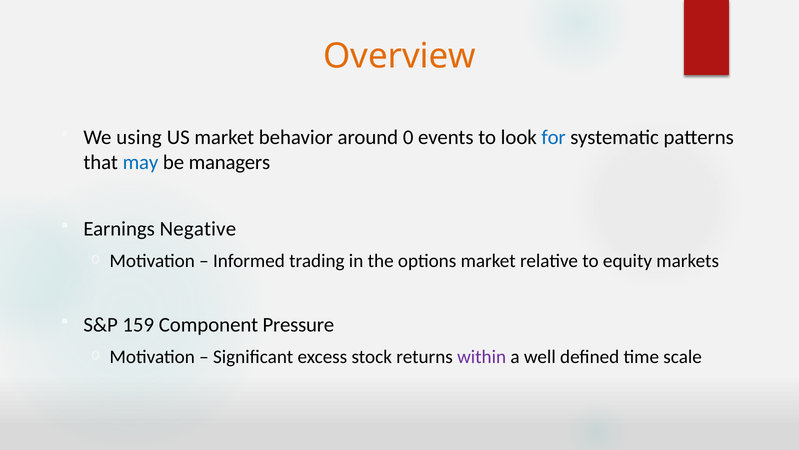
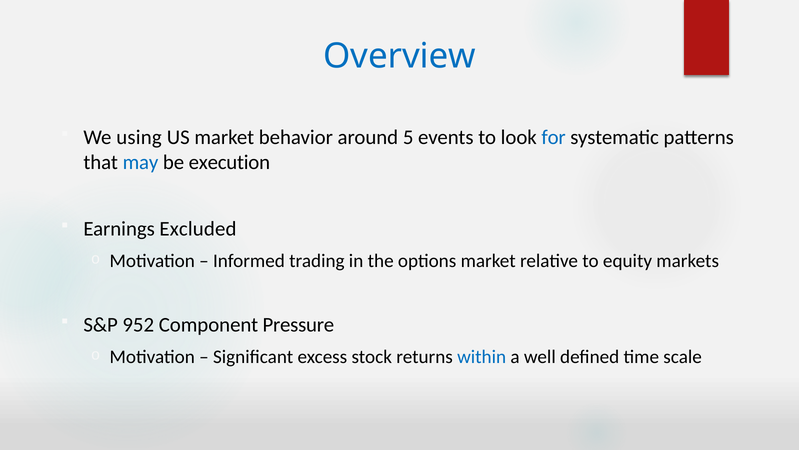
Overview colour: orange -> blue (400, 56)
0: 0 -> 5 (408, 137)
managers: managers -> execution (229, 162)
Negative: Negative -> Excluded (198, 229)
159: 159 -> 952 (138, 324)
within colour: purple -> blue (482, 357)
